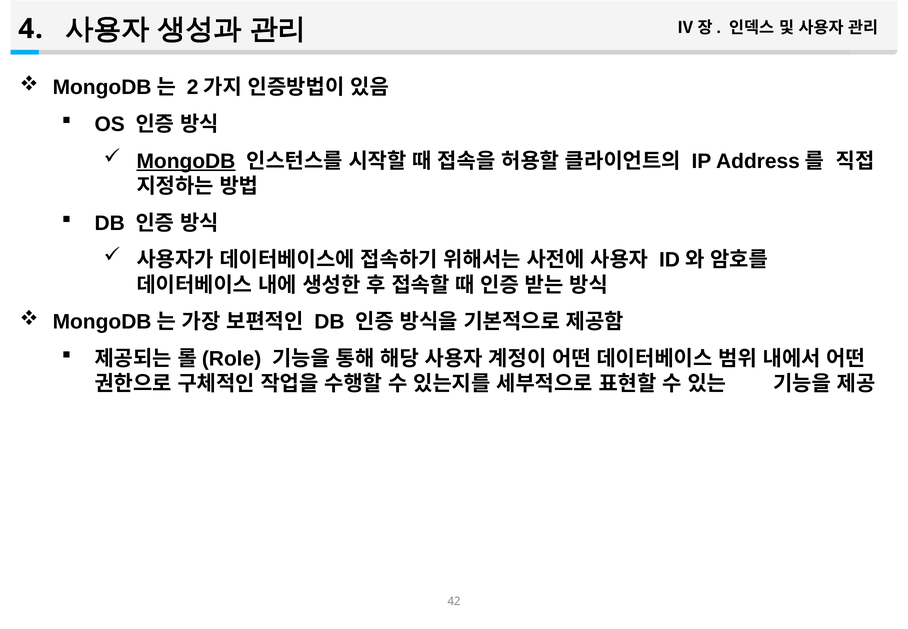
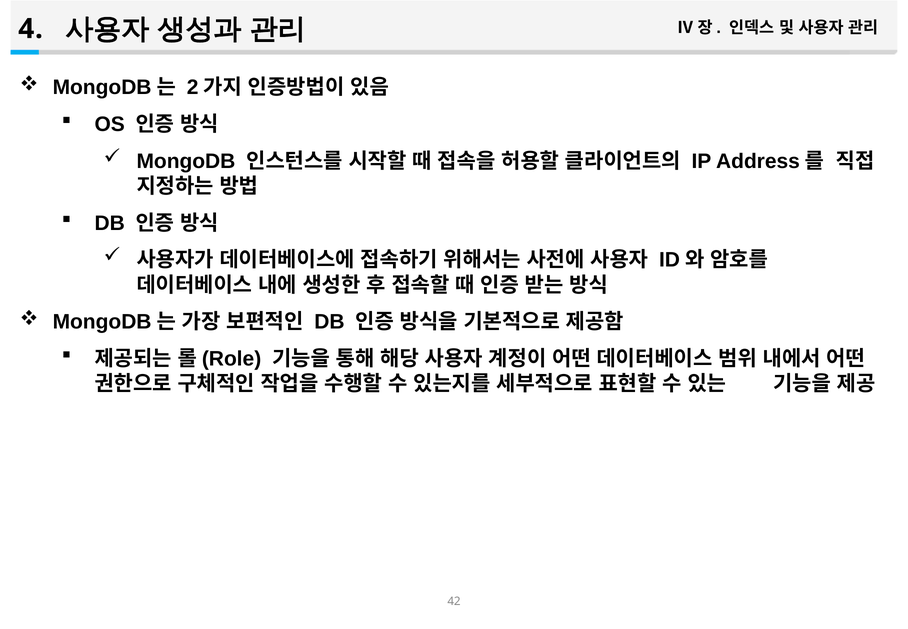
MongoDB underline: present -> none (186, 161)
